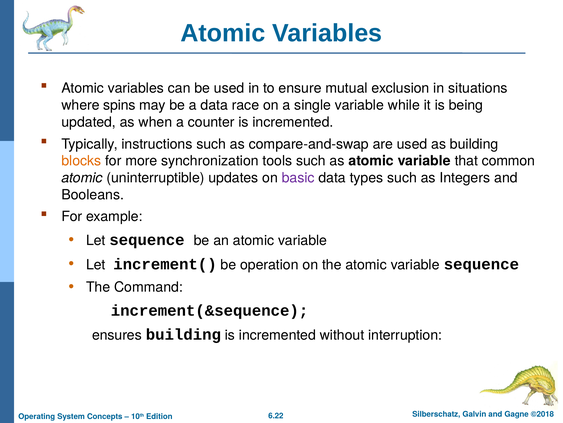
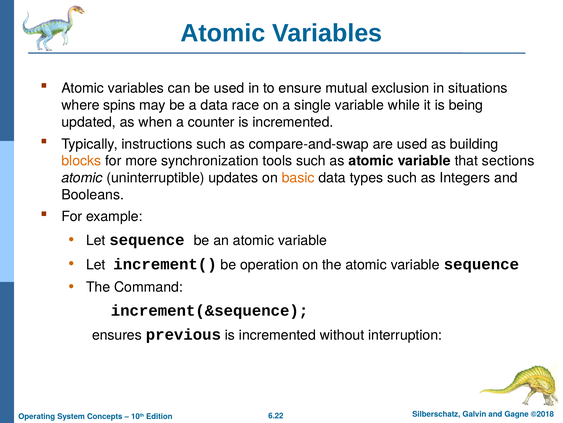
common: common -> sections (508, 161)
basic colour: purple -> orange (298, 178)
ensures building: building -> previous (183, 334)
